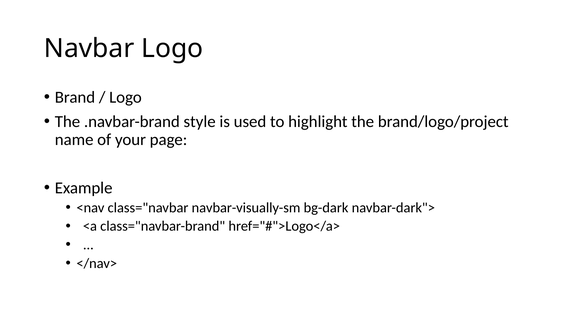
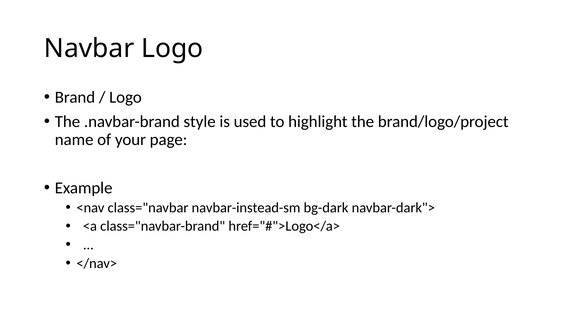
navbar-visually-sm: navbar-visually-sm -> navbar-instead-sm (246, 208)
